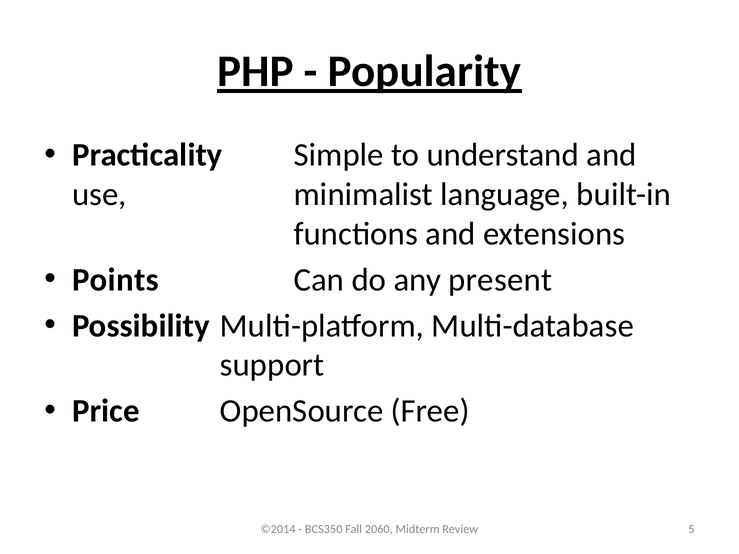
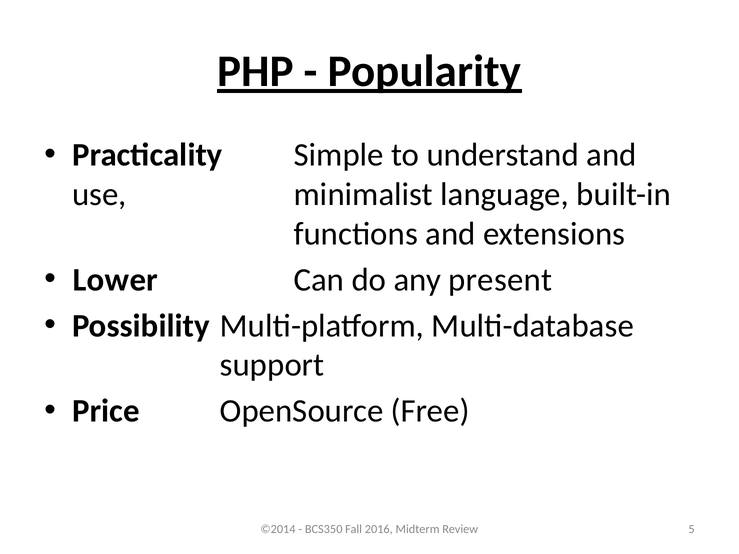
Points: Points -> Lower (115, 280)
2060: 2060 -> 2016 (379, 529)
